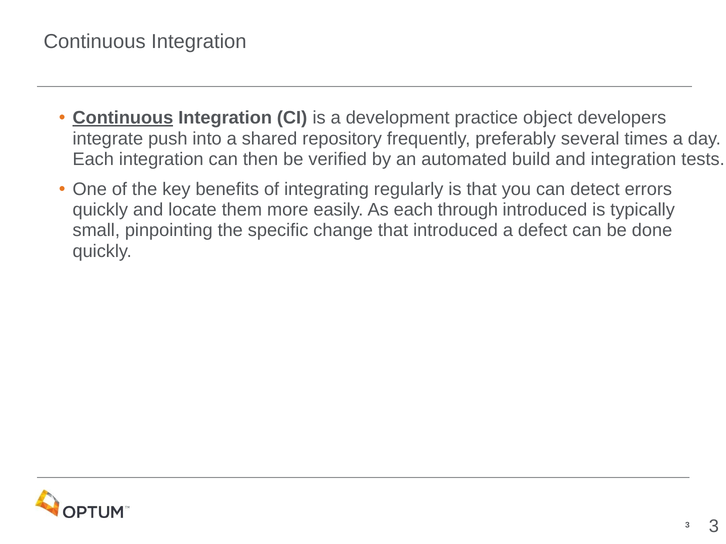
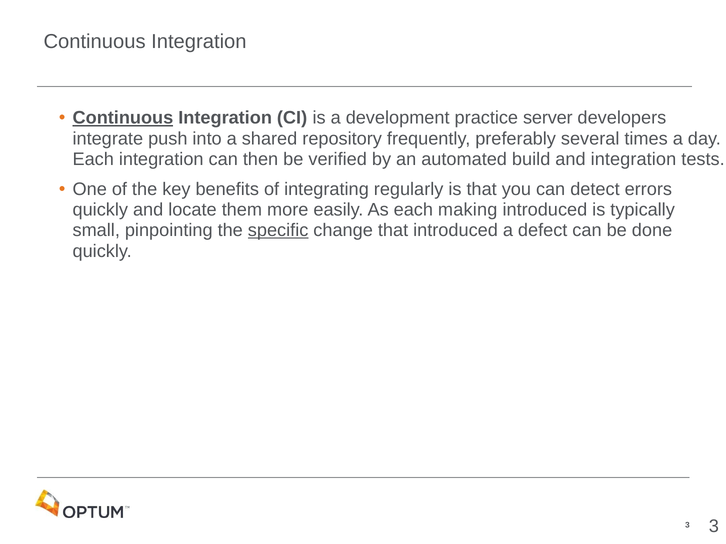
object: object -> server (548, 118)
through: through -> making (468, 210)
specific underline: none -> present (278, 231)
